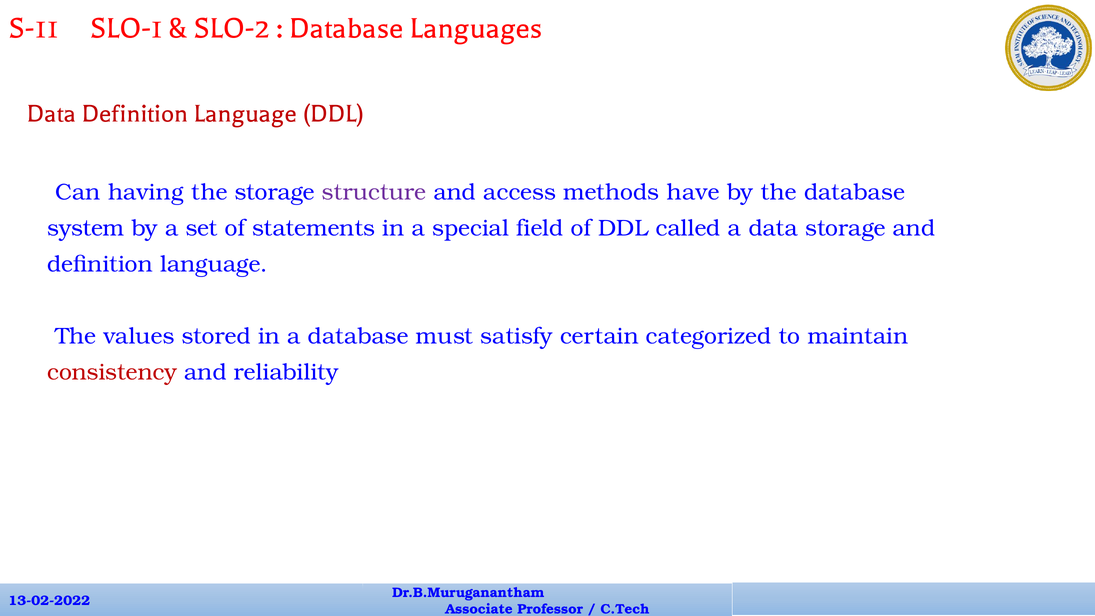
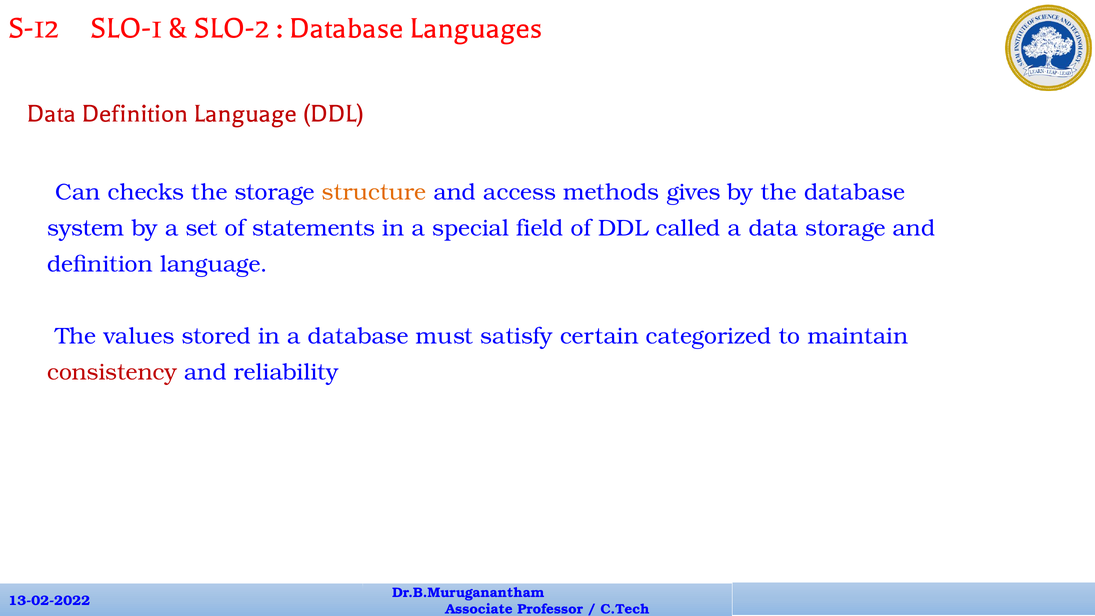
S-11: S-11 -> S-12 (34, 27)
having: having -> checks (146, 192)
structure colour: purple -> orange (374, 192)
have: have -> gives (693, 192)
